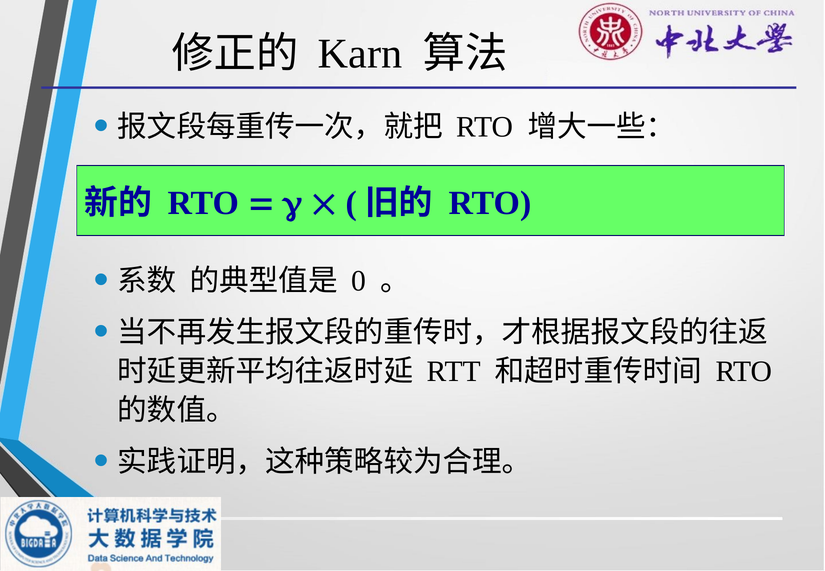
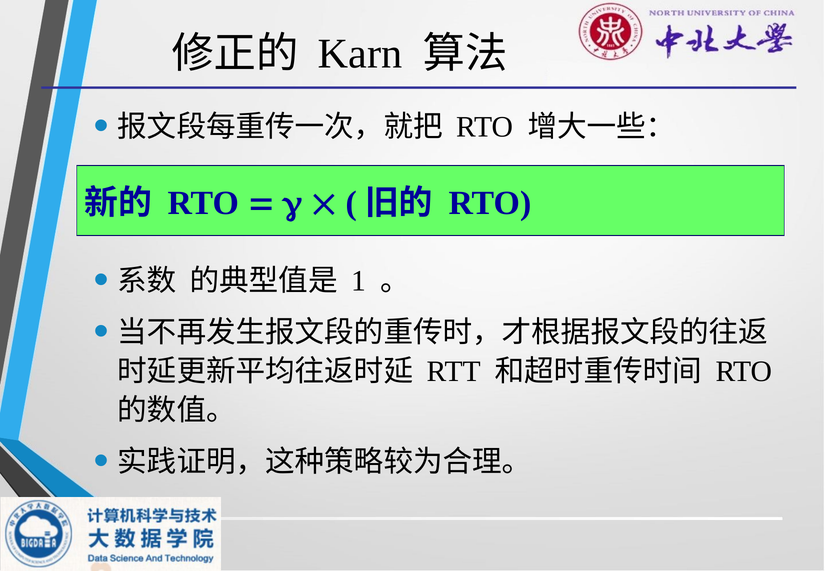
0: 0 -> 1 (359, 281)
